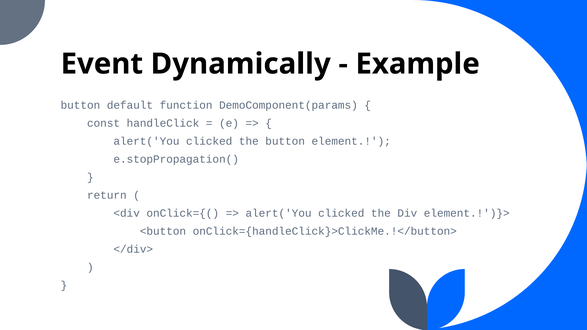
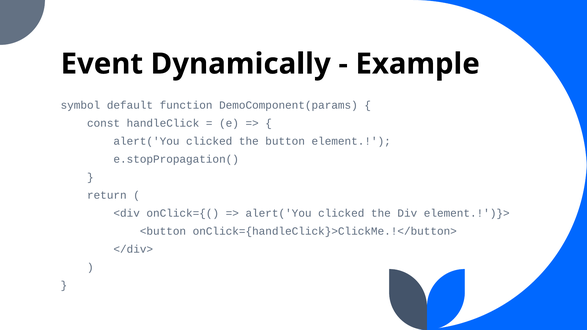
button: button -> symbol (80, 105)
